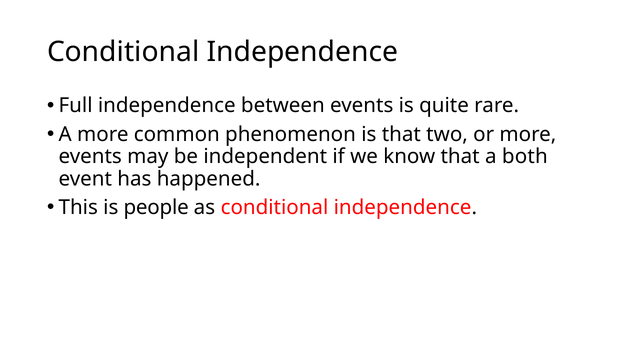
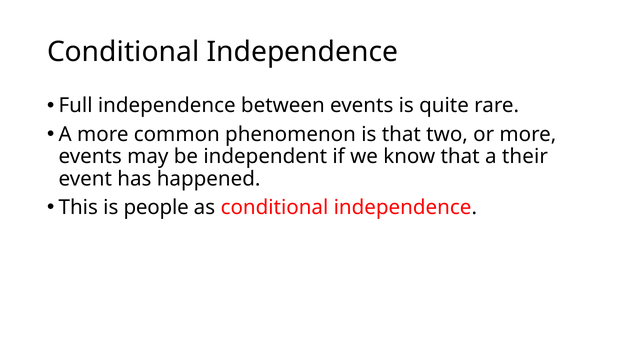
both: both -> their (525, 157)
